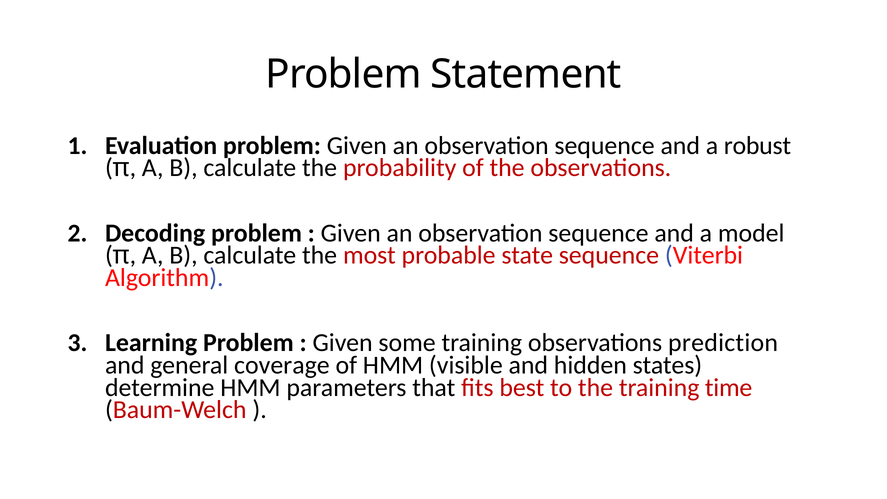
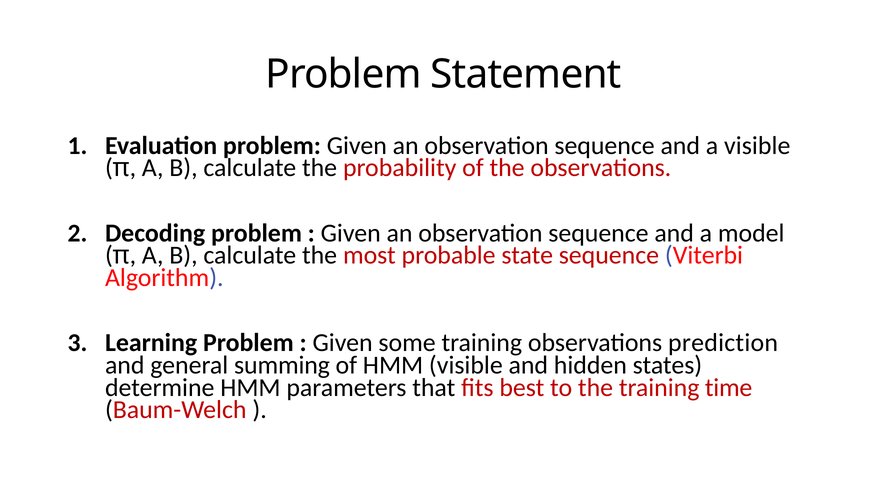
a robust: robust -> visible (757, 145)
coverage: coverage -> summing (282, 365)
